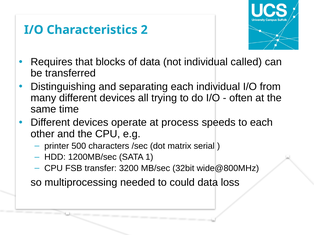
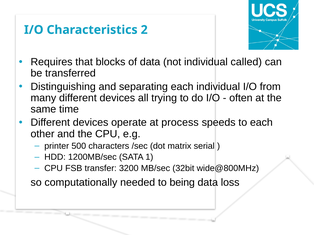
multiprocessing: multiprocessing -> computationally (81, 183)
could: could -> being (182, 183)
